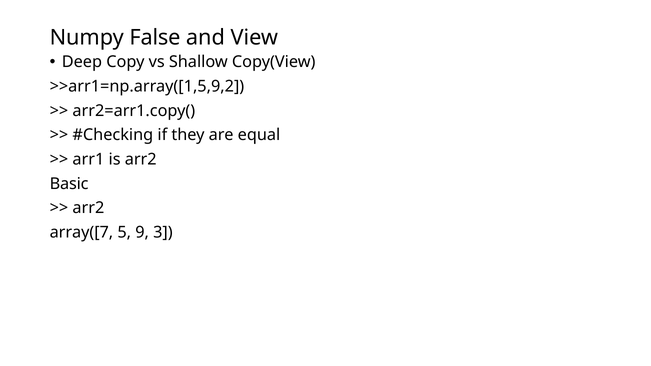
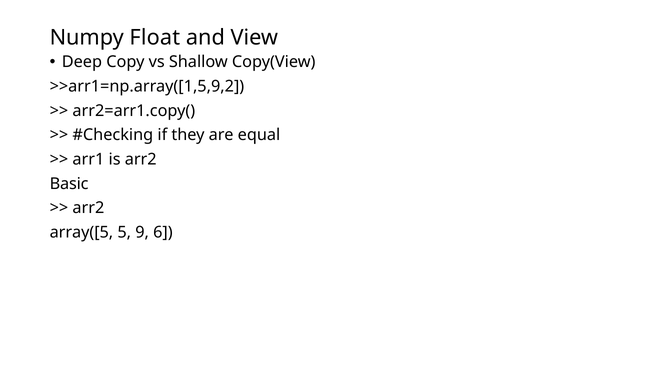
False: False -> Float (155, 38)
array([7: array([7 -> array([5 (81, 233)
3: 3 -> 6 (163, 233)
